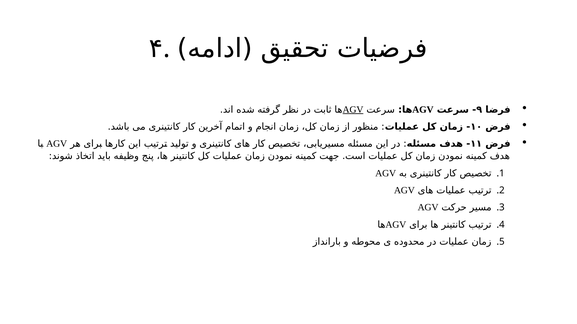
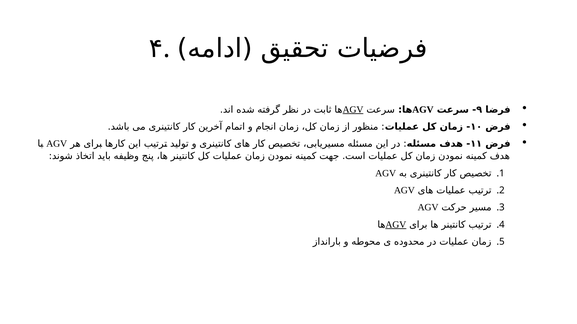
AGV underline: none -> present (396, 225)
